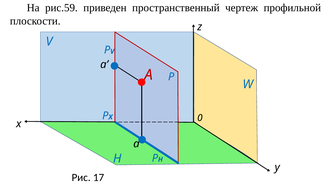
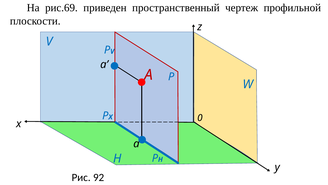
рис.59: рис.59 -> рис.69 (61, 8)
17: 17 -> 92 (99, 177)
